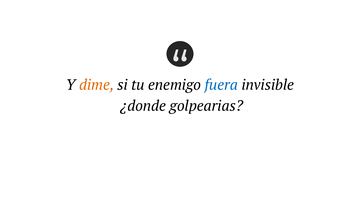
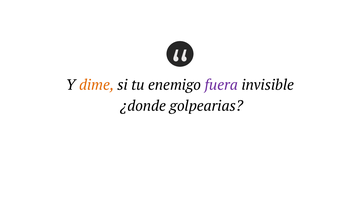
fuera colour: blue -> purple (221, 85)
